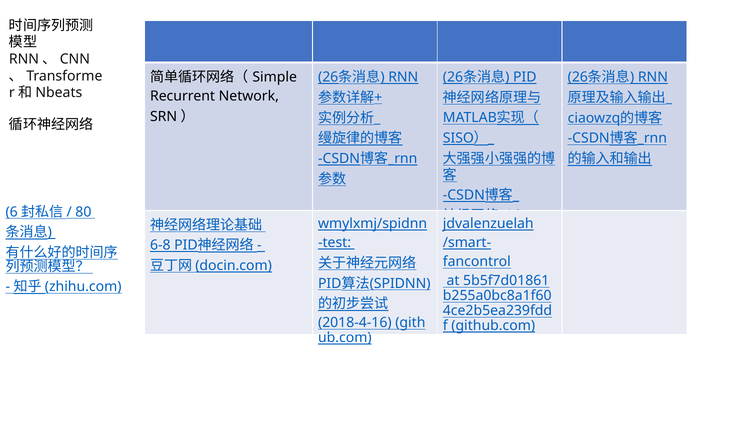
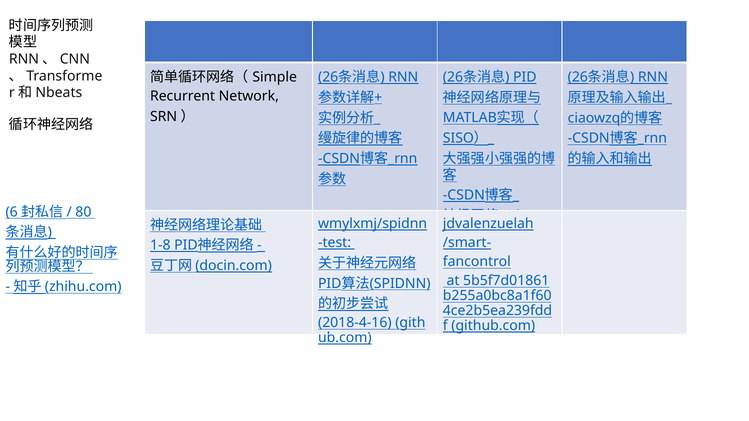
6-8: 6-8 -> 1-8 (160, 245)
